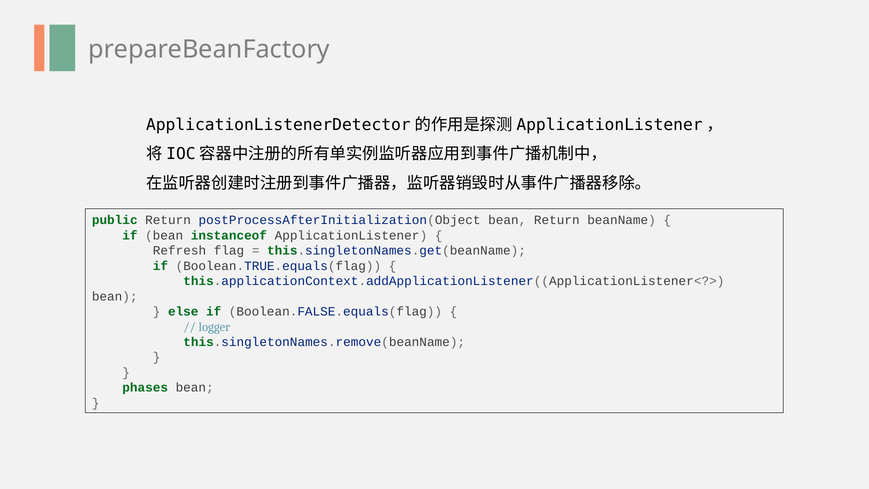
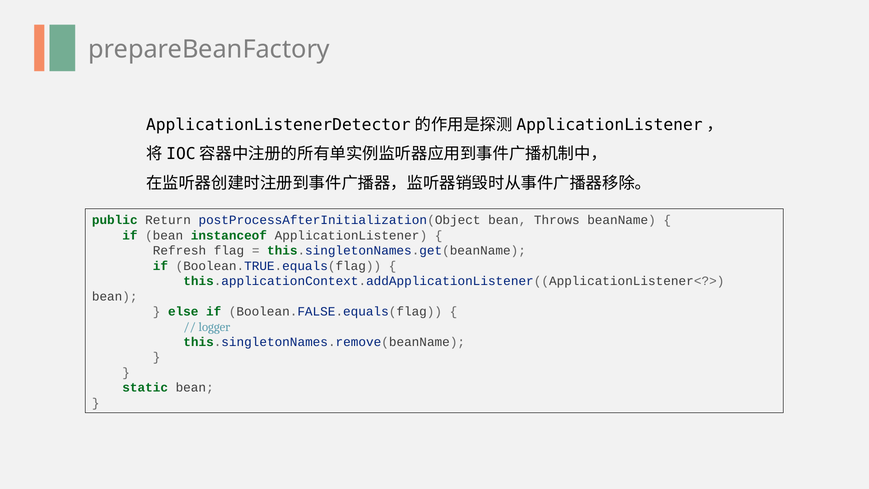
bean Return: Return -> Throws (557, 220)
phases: phases -> static (145, 388)
